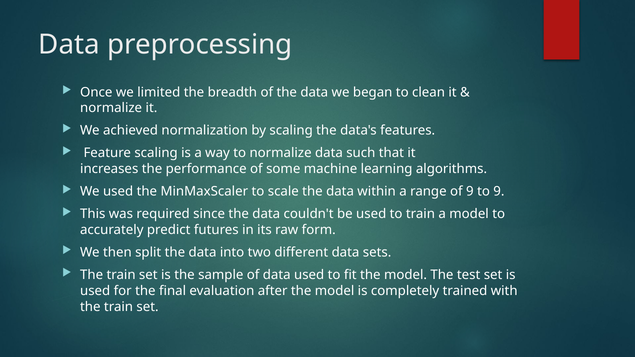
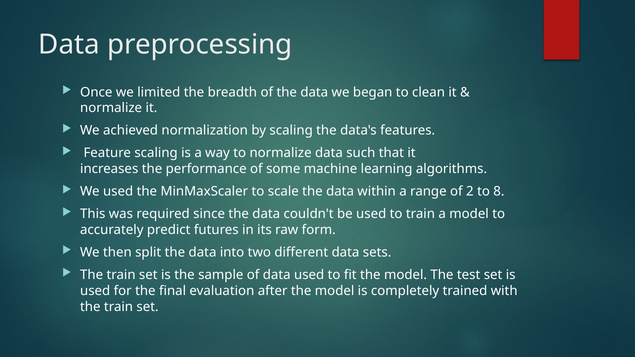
of 9: 9 -> 2 (470, 192)
to 9: 9 -> 8 (499, 192)
